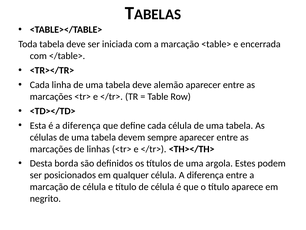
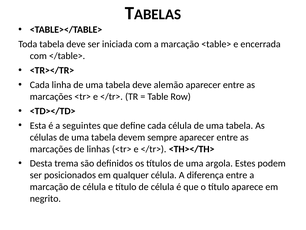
é a diferença: diferença -> seguintes (81, 125)
borda: borda -> trema (66, 163)
